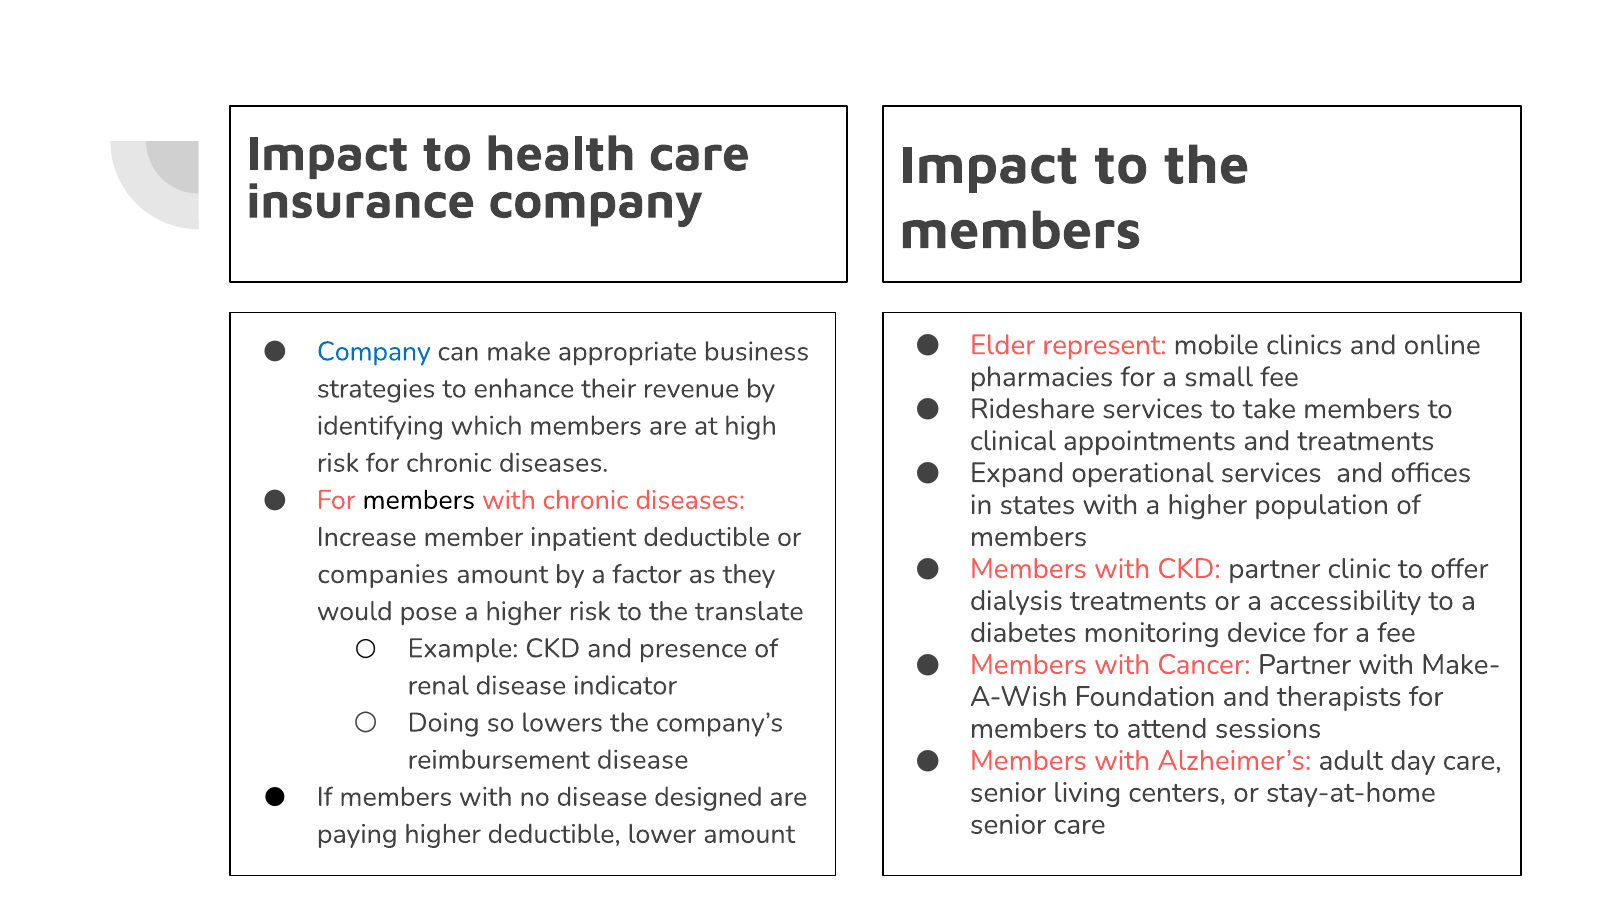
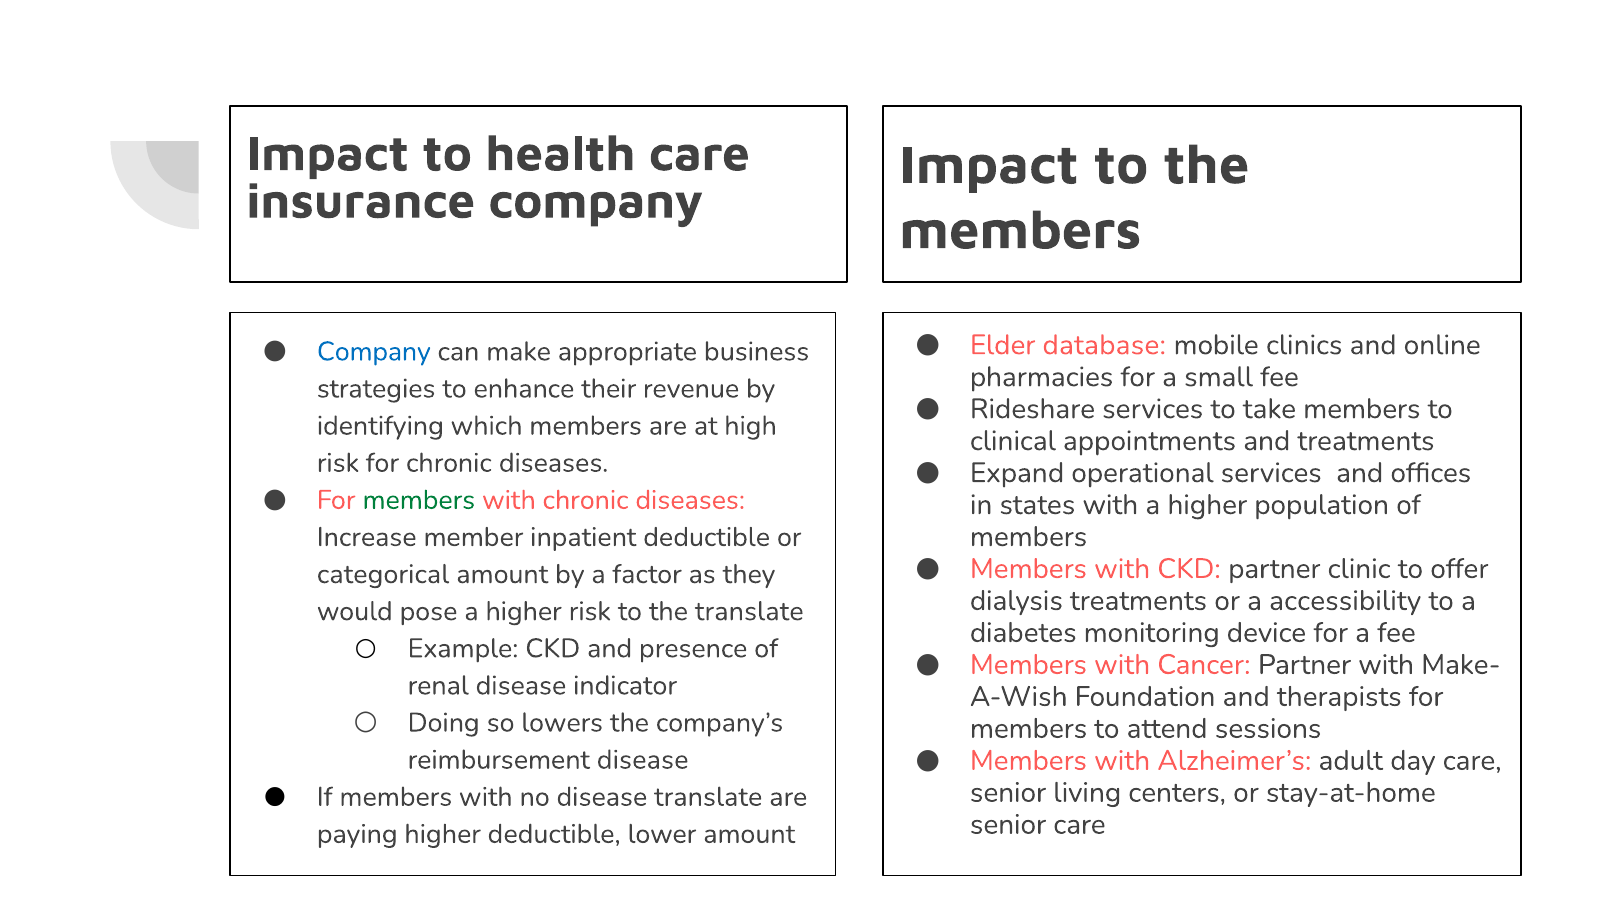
represent: represent -> database (1104, 345)
members colour: black -> green (419, 500)
companies: companies -> categorical (383, 574)
disease designed: designed -> translate (708, 797)
